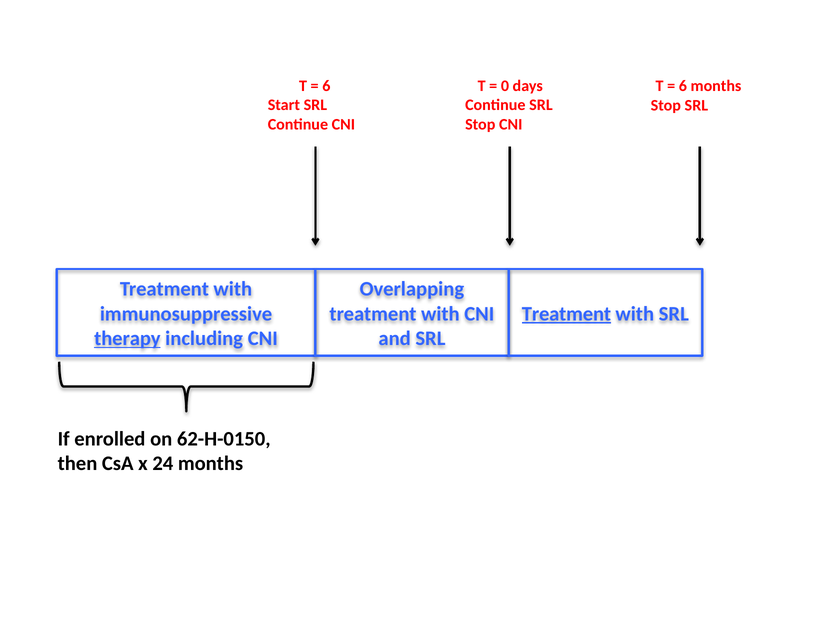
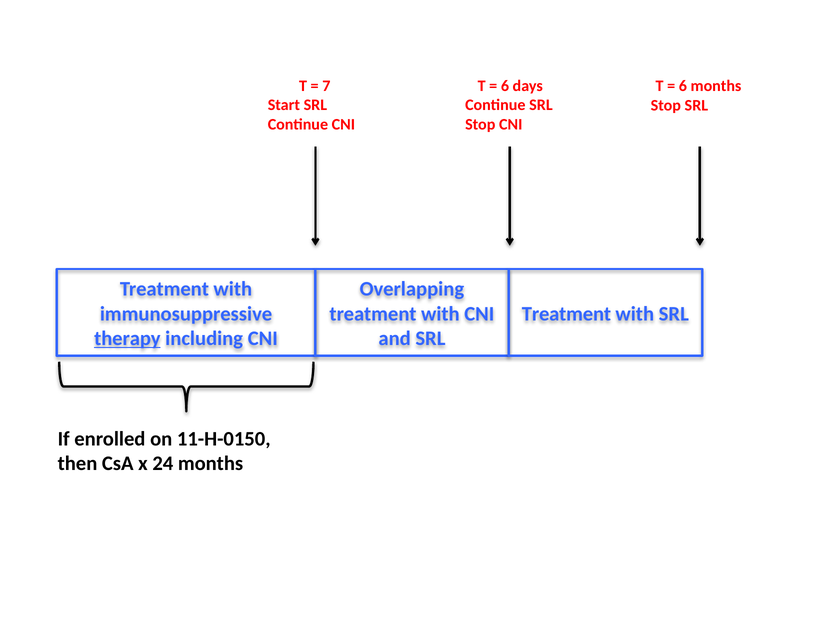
6: 6 -> 7 (326, 86)
0: 0 -> 6 (505, 86)
Treatment underline: present -> none (566, 314)
62-H-0150: 62-H-0150 -> 11-H-0150 (224, 439)
